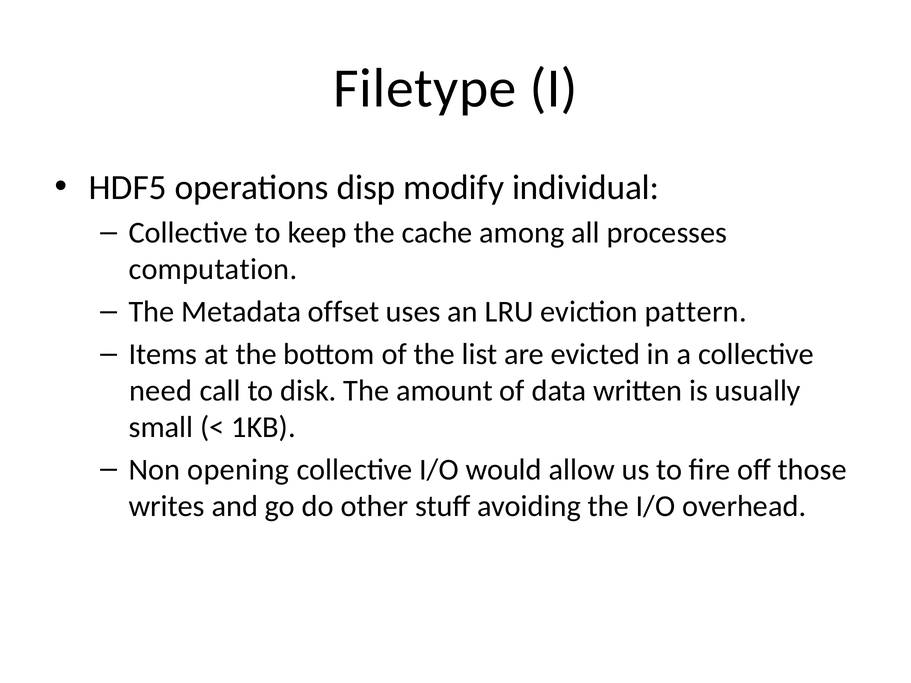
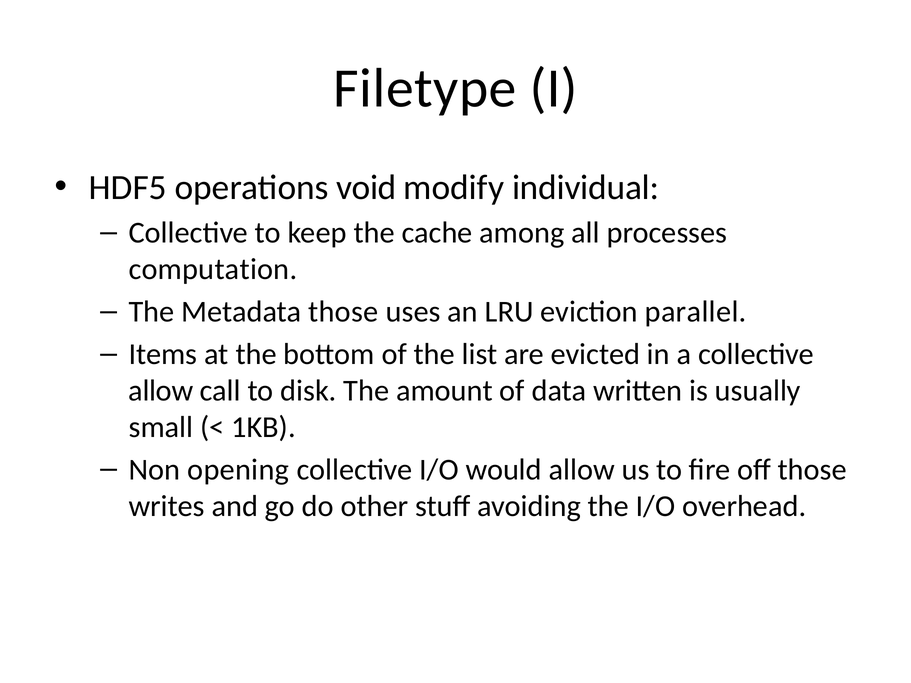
disp: disp -> void (366, 188)
Metadata offset: offset -> those (343, 312)
pattern: pattern -> parallel (696, 312)
need: need -> allow (161, 391)
